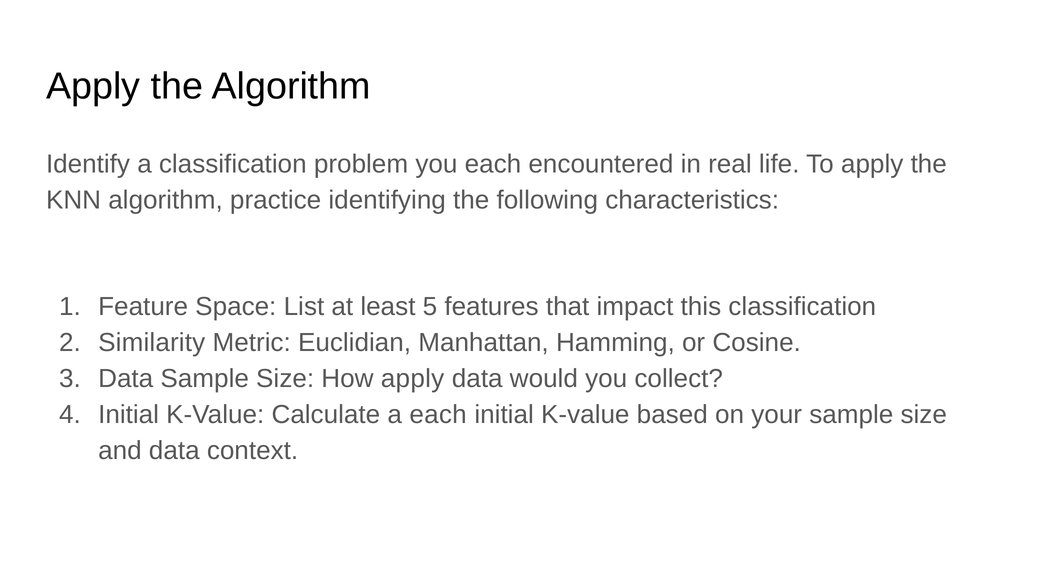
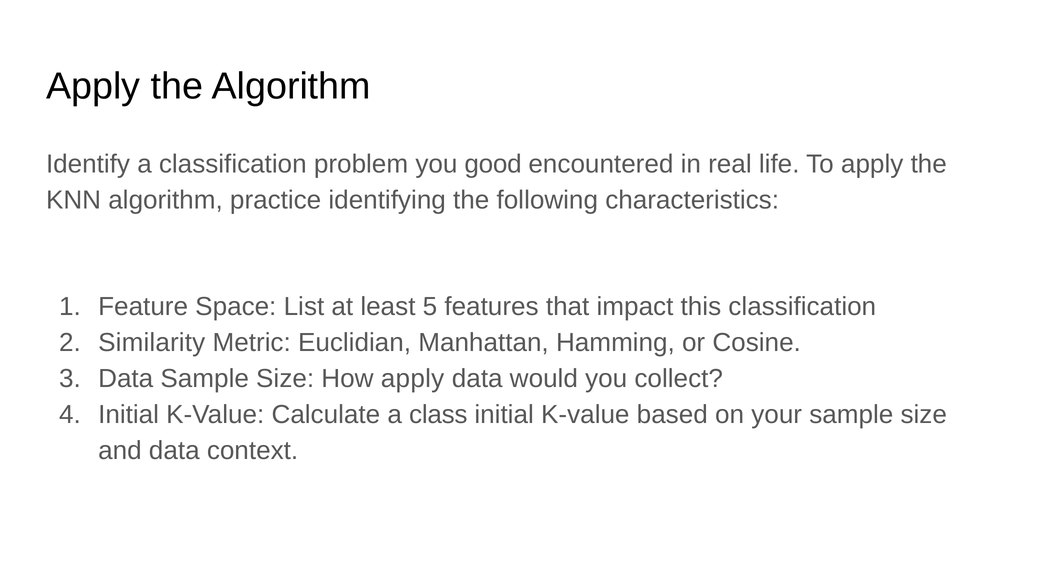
you each: each -> good (493, 164)
a each: each -> class (438, 415)
